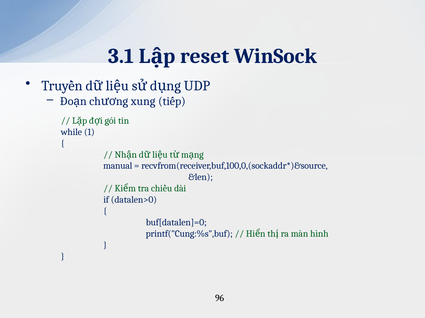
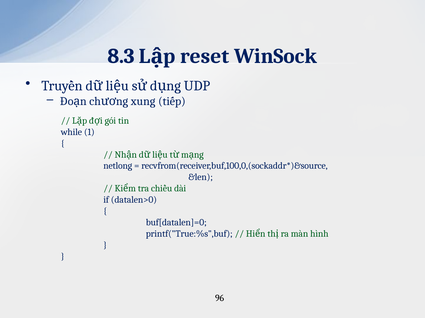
3.1: 3.1 -> 8.3 (121, 56)
manual: manual -> netlong (118, 166)
printf("Cung:%s",buf: printf("Cung:%s",buf -> printf("True:%s",buf (189, 234)
